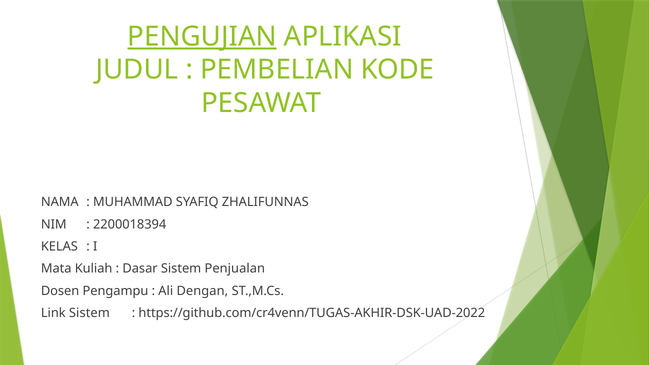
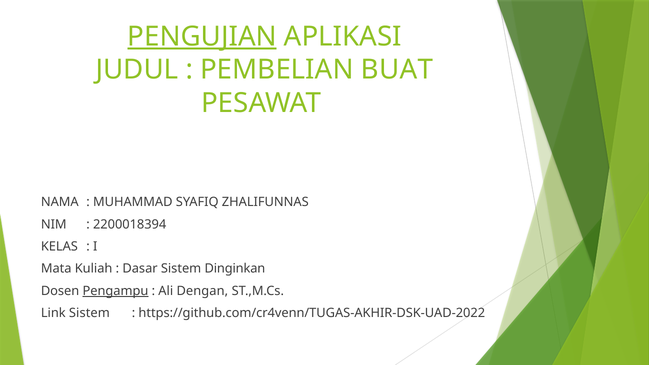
KODE: KODE -> BUAT (397, 70)
Penjualan: Penjualan -> Dinginkan (235, 269)
Pengampu underline: none -> present (115, 291)
